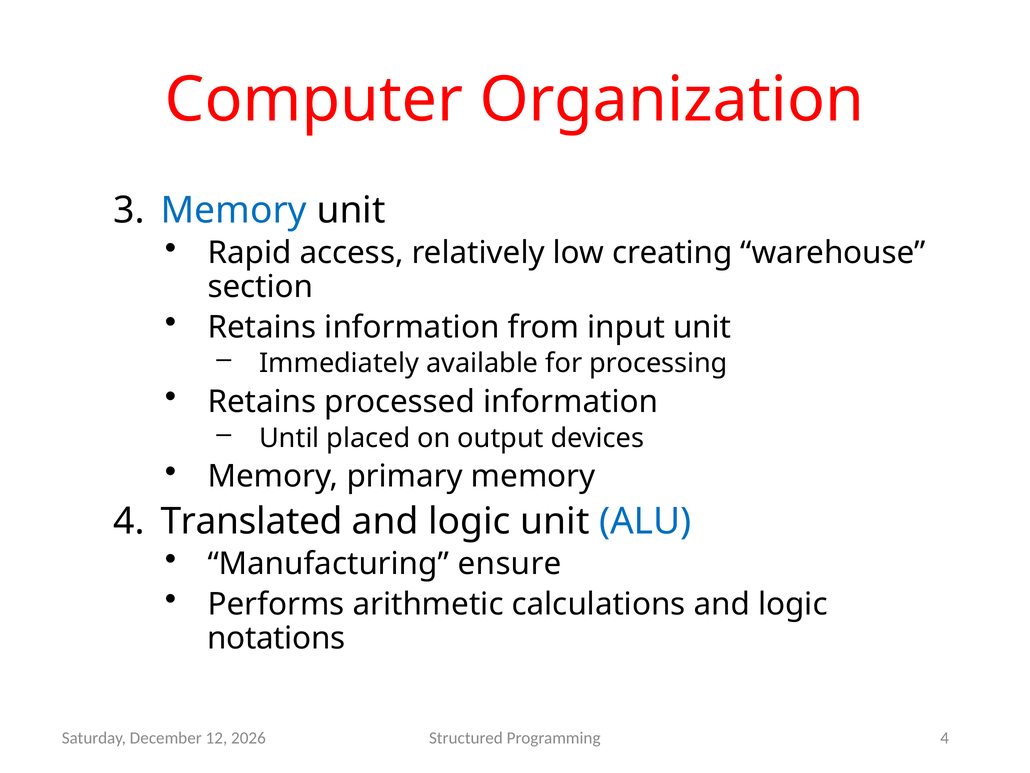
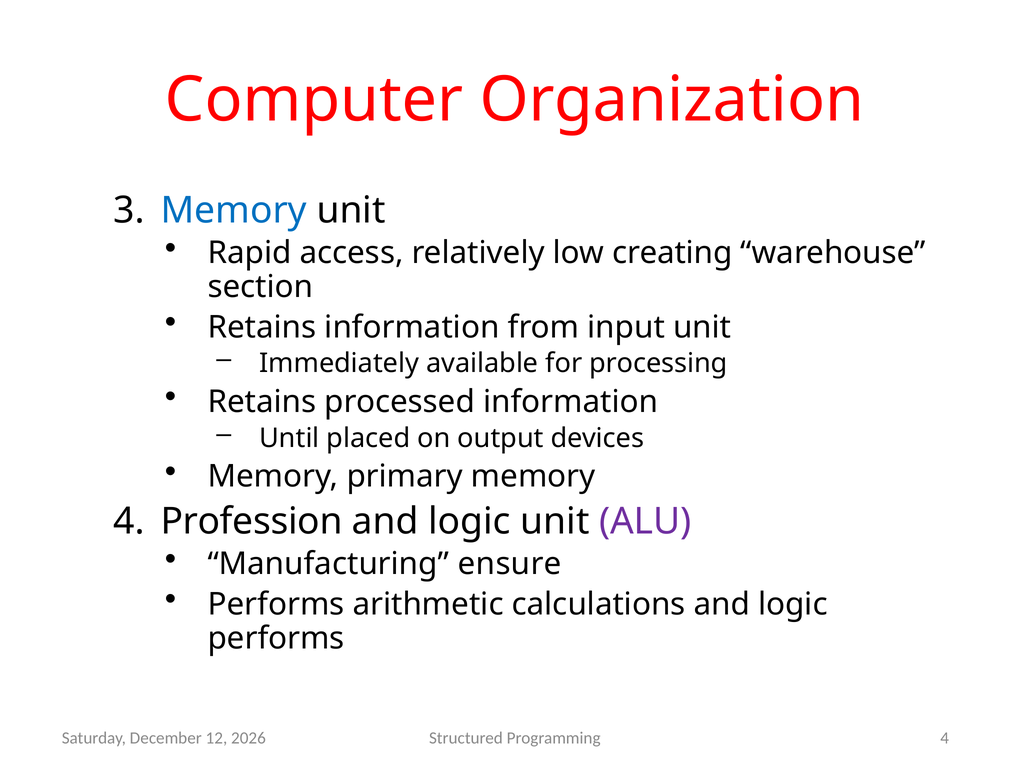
Translated: Translated -> Profession (252, 521)
ALU colour: blue -> purple (645, 521)
notations: notations -> performs (276, 638)
